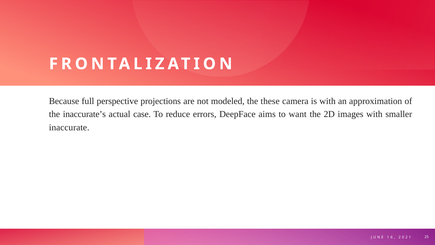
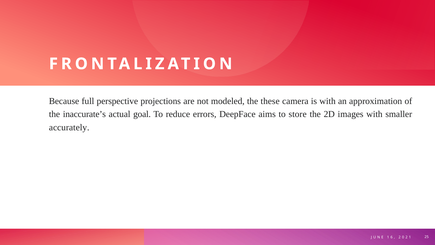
case: case -> goal (142, 114)
want: want -> store (298, 114)
inaccurate: inaccurate -> accurately (69, 127)
